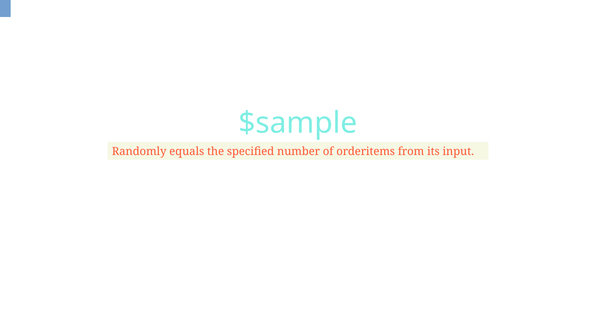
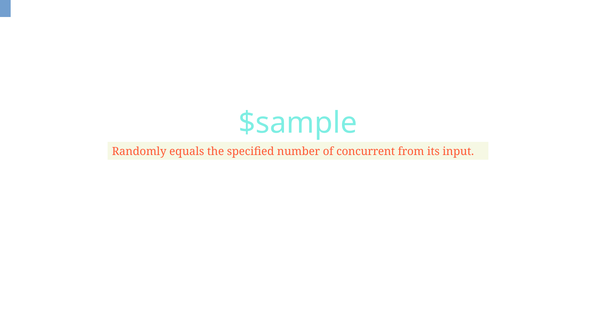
orderitems: orderitems -> concurrent (366, 151)
